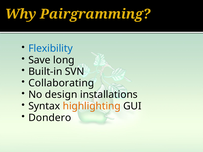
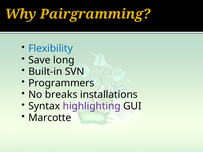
Collaborating: Collaborating -> Programmers (61, 83)
design: design -> breaks (61, 95)
highlighting colour: orange -> purple (92, 106)
Dondero: Dondero -> Marcotte (50, 118)
